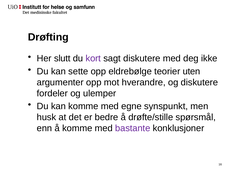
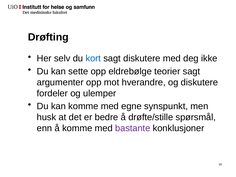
slutt: slutt -> selv (62, 58)
kort colour: purple -> blue (93, 58)
teorier uten: uten -> sagt (191, 71)
